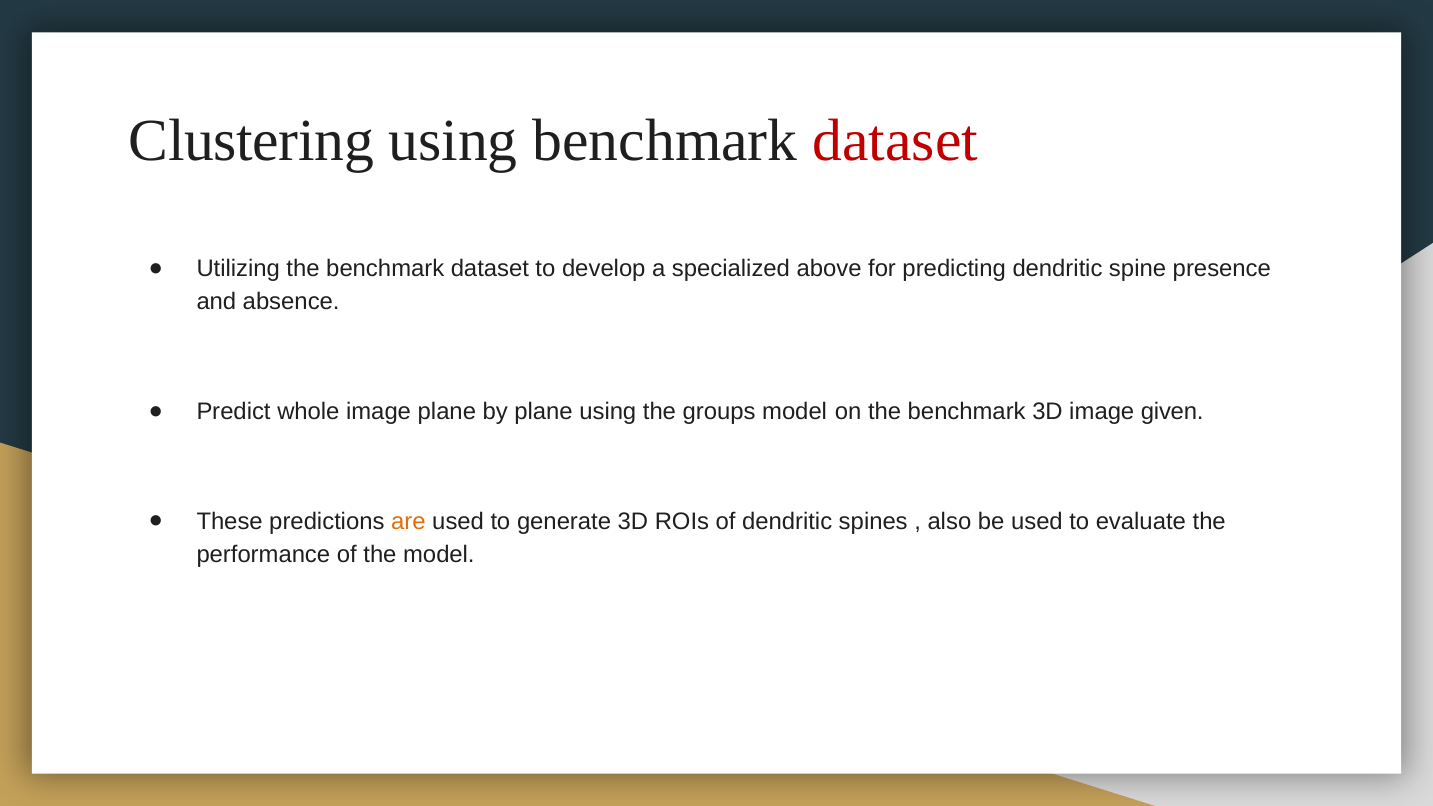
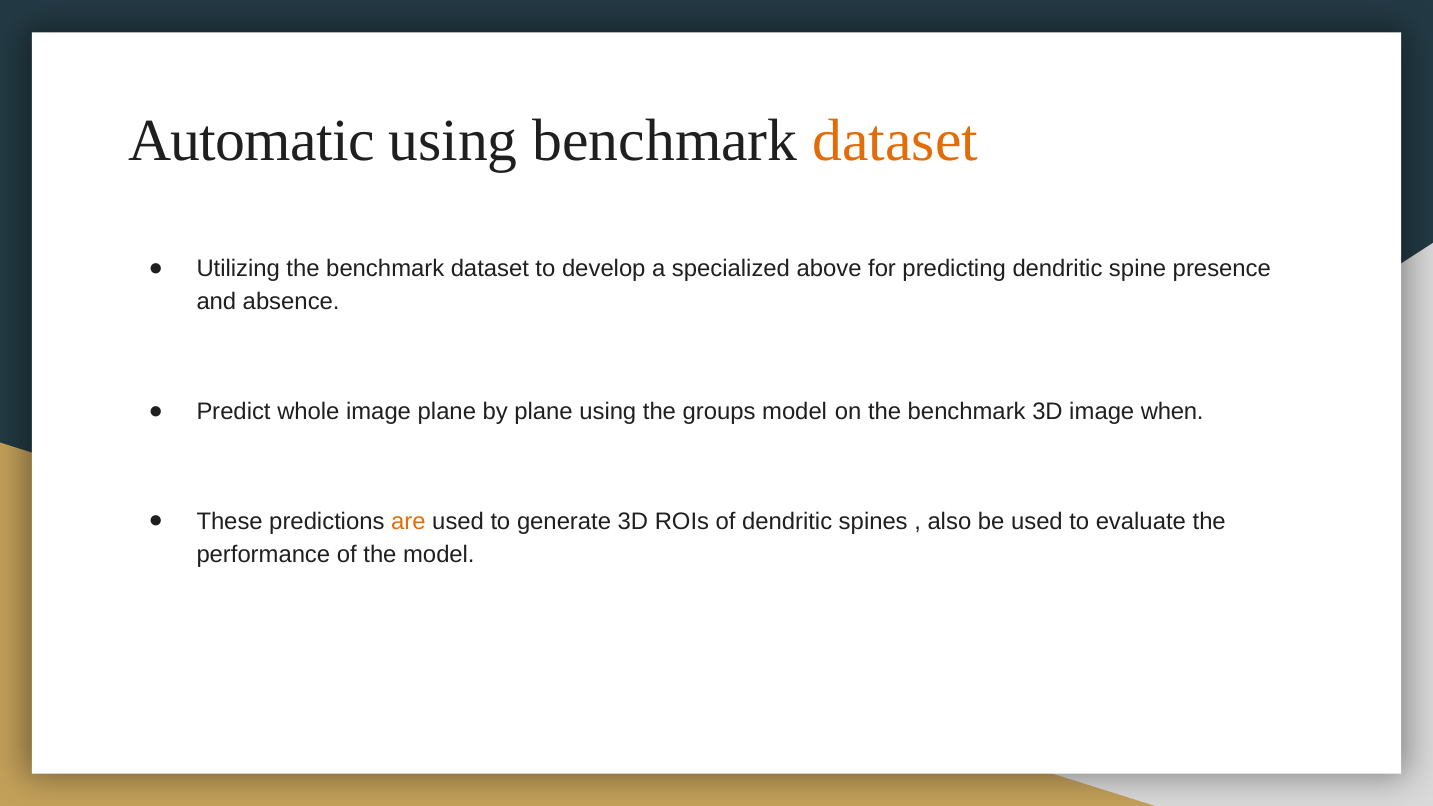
Clustering: Clustering -> Automatic (251, 141)
dataset colour: red -> orange (895, 141)
given: given -> when (1172, 412)
